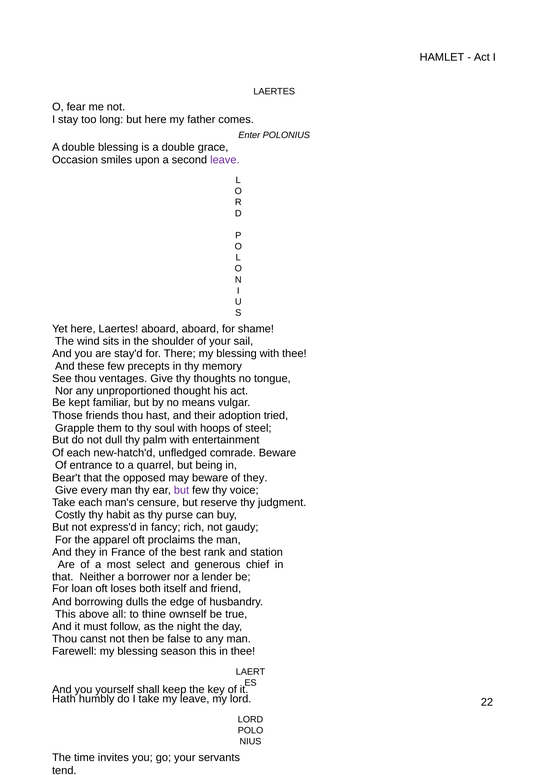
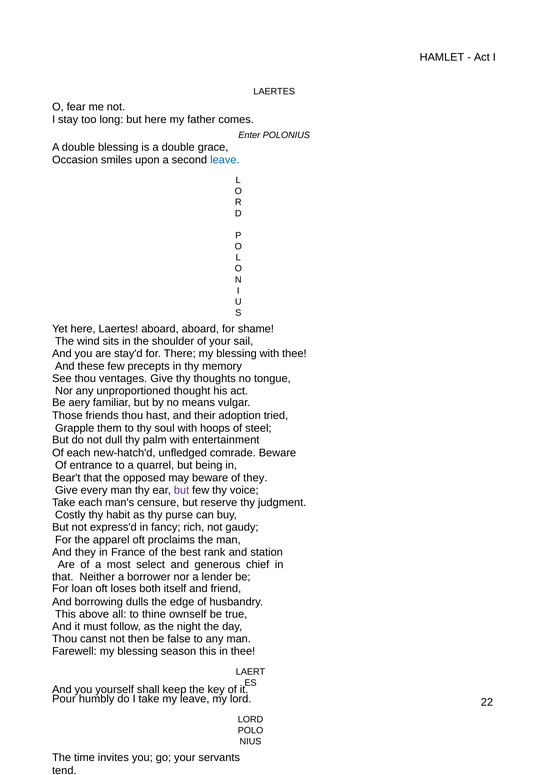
leave colour: purple -> blue (225, 160)
kept: kept -> aery (79, 403)
Hath: Hath -> Pour (64, 699)
